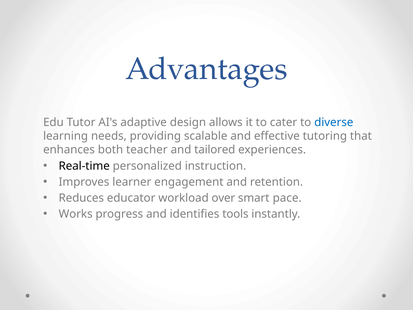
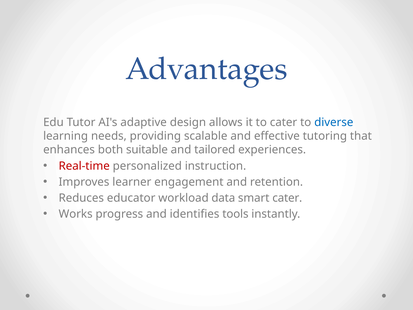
teacher: teacher -> suitable (147, 150)
Real-time colour: black -> red (84, 166)
over: over -> data (223, 198)
smart pace: pace -> cater (287, 198)
